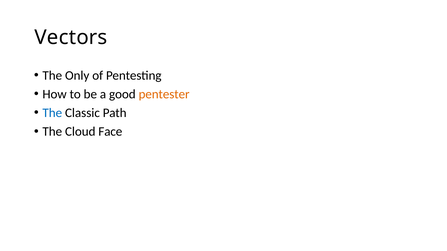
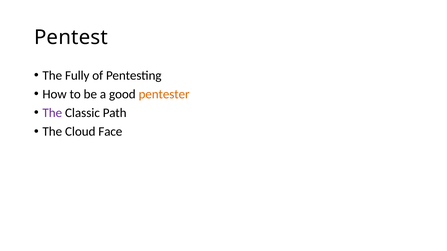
Vectors: Vectors -> Pentest (71, 38)
Only: Only -> Fully (77, 76)
The colour: blue -> purple (52, 113)
